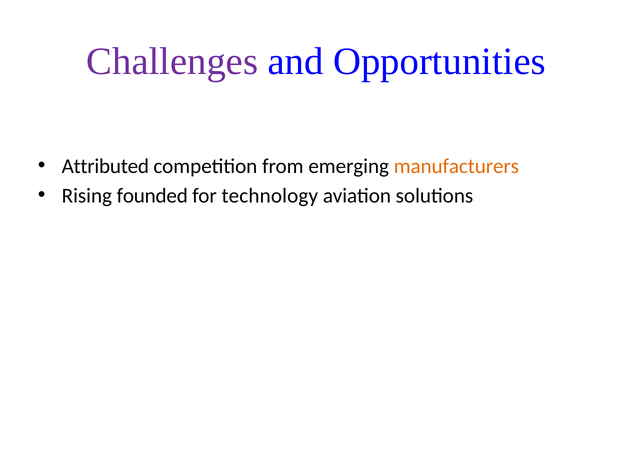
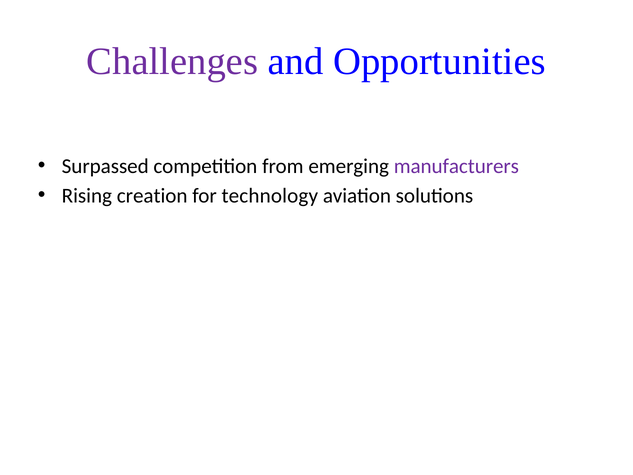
Attributed: Attributed -> Surpassed (105, 166)
manufacturers colour: orange -> purple (456, 166)
founded: founded -> creation (152, 196)
